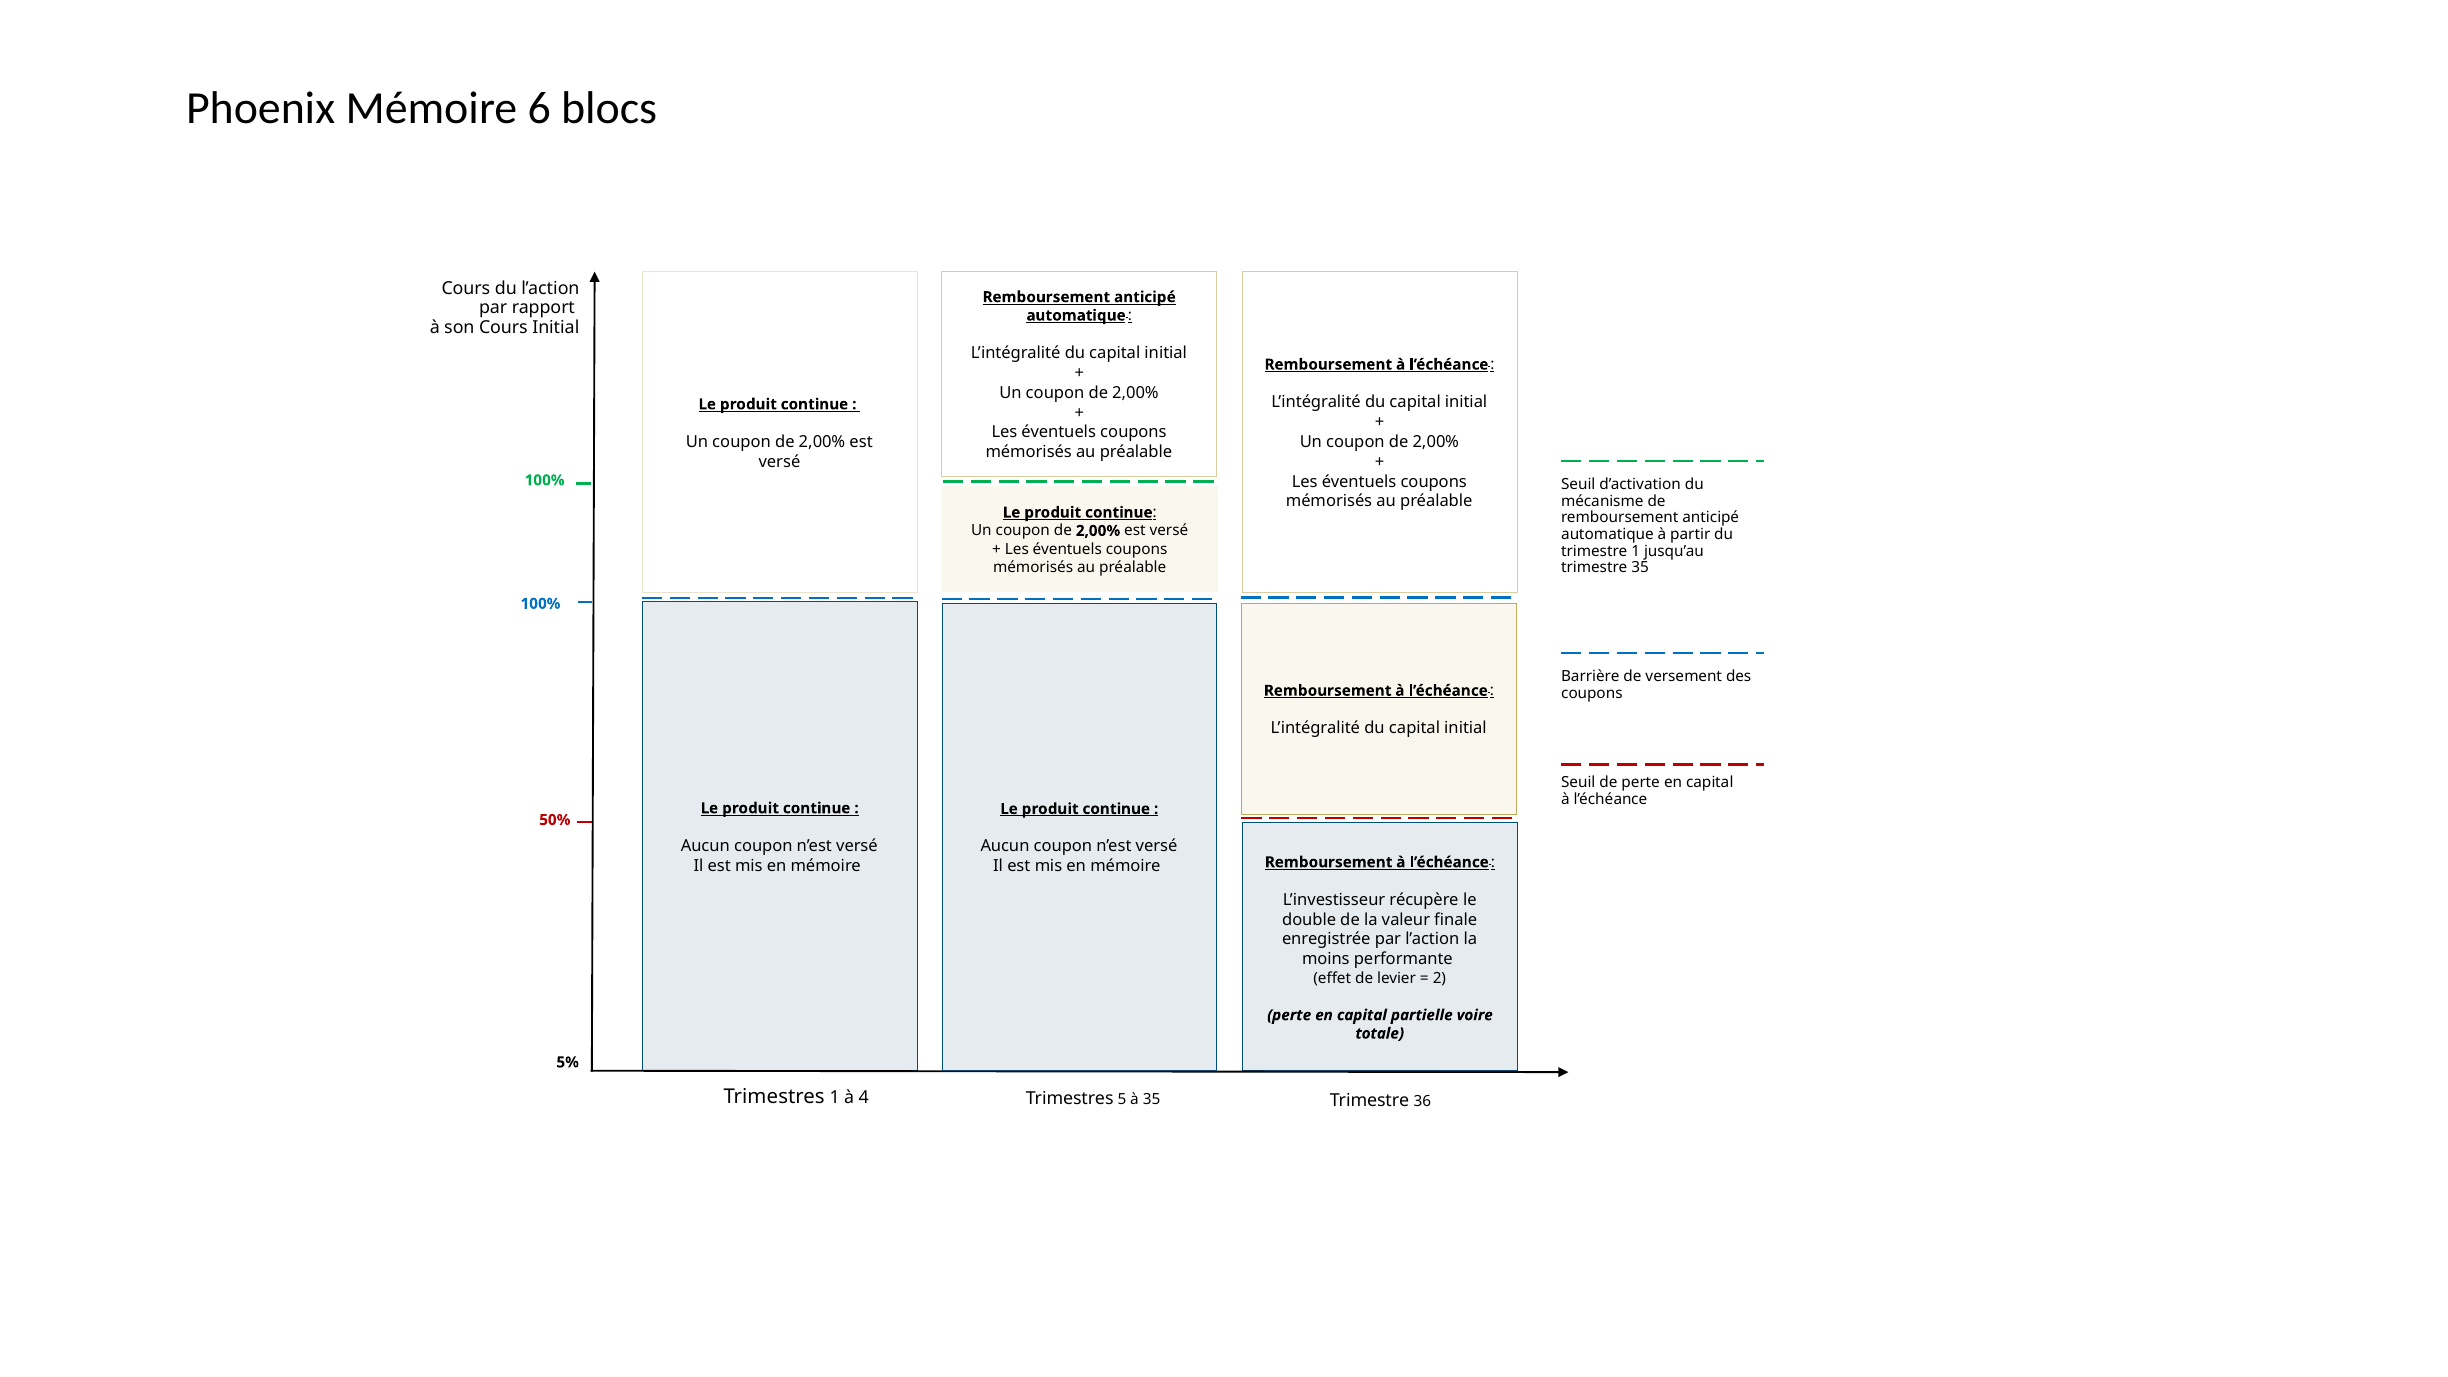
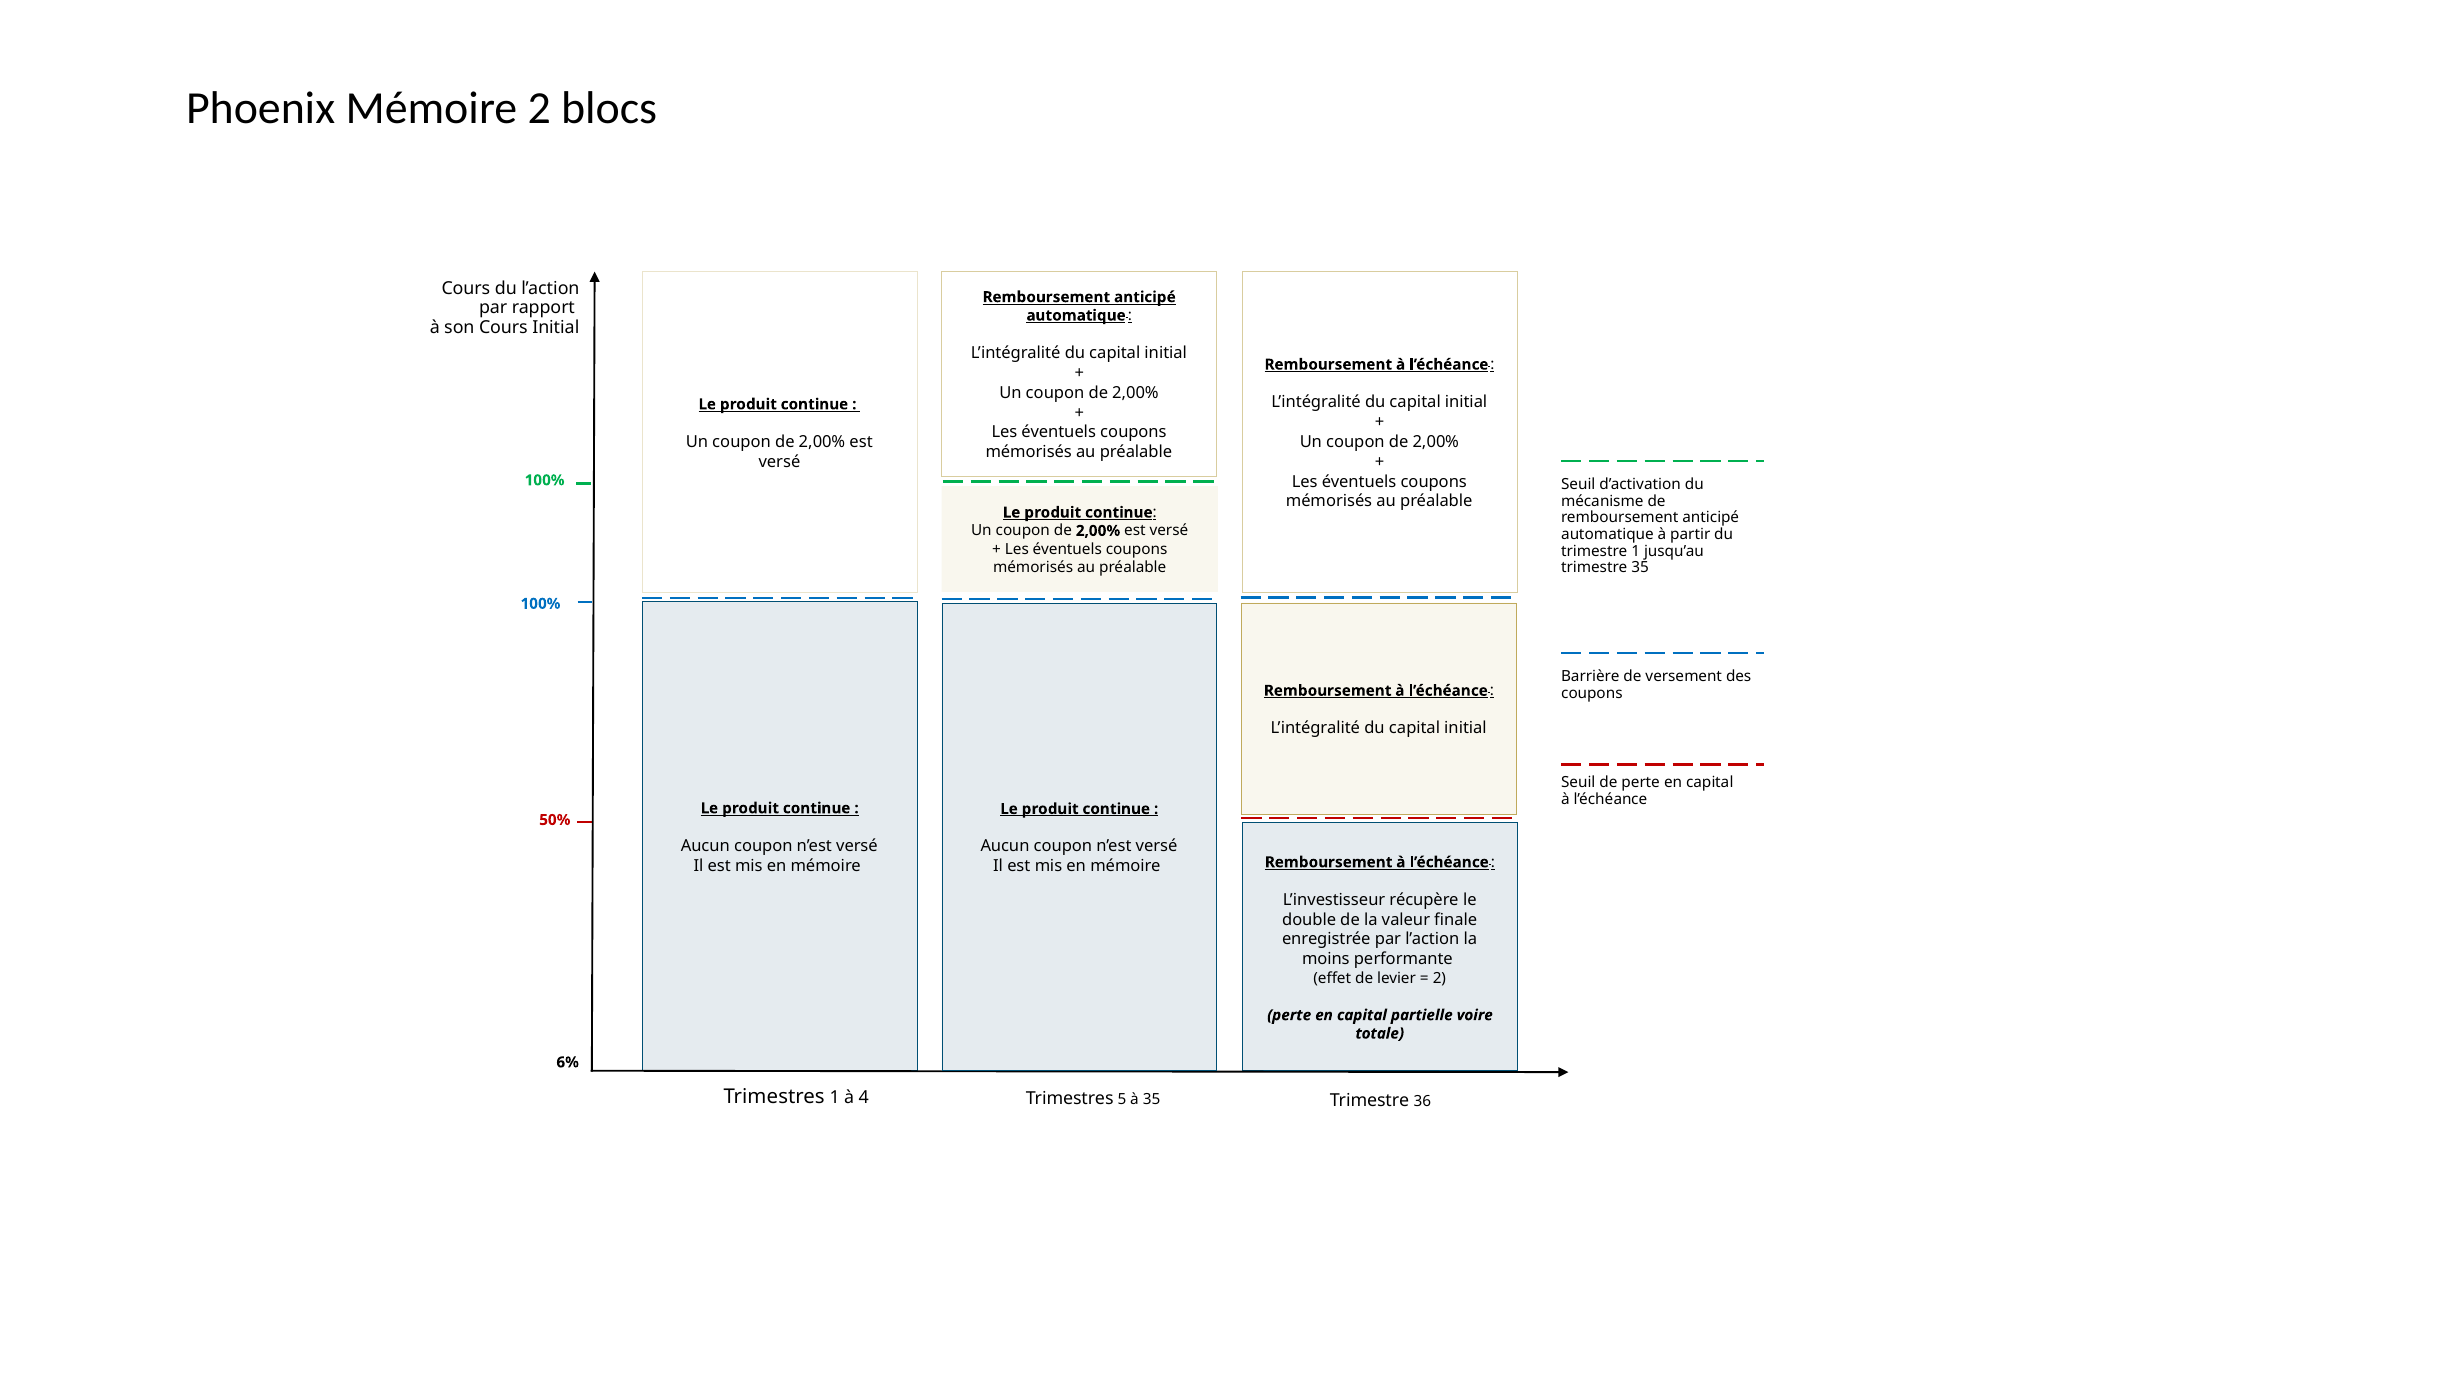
Mémoire 6: 6 -> 2 (539, 108)
5%: 5% -> 6% (568, 1062)
